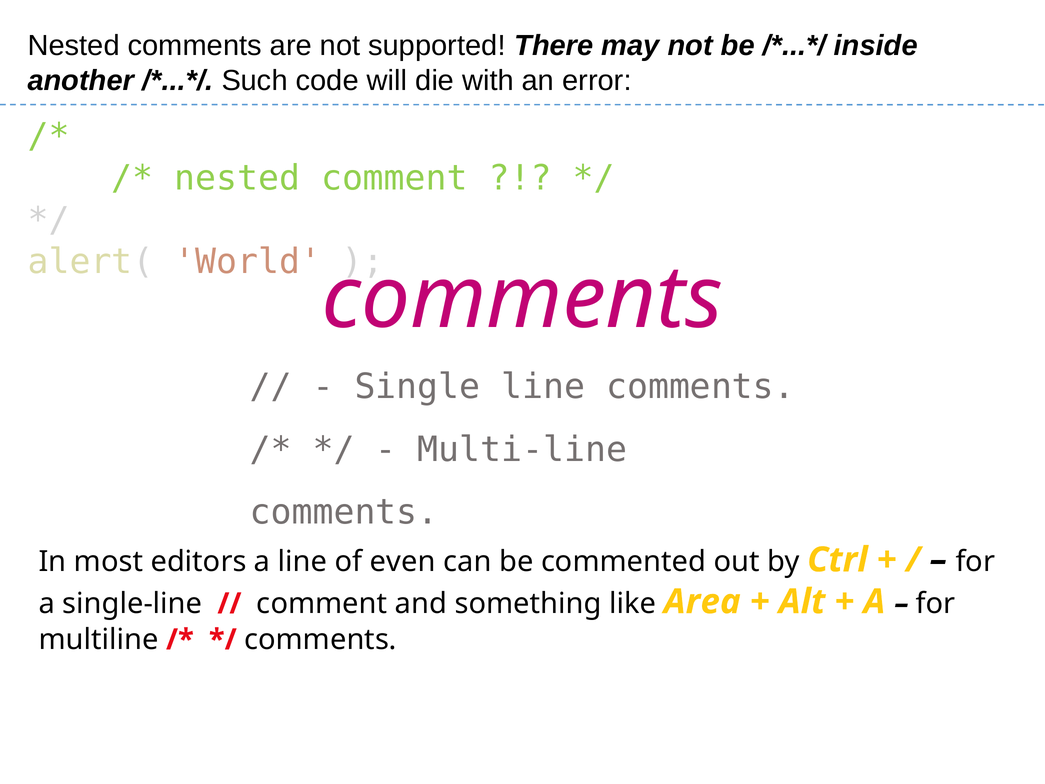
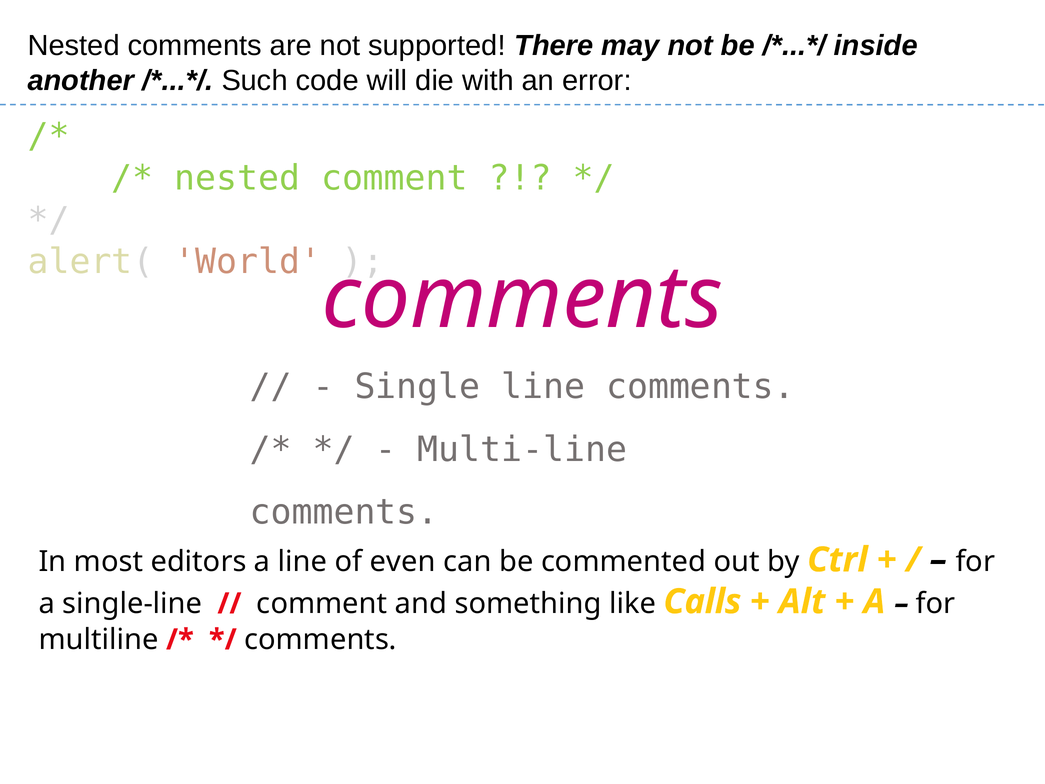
Area: Area -> Calls (702, 602)
